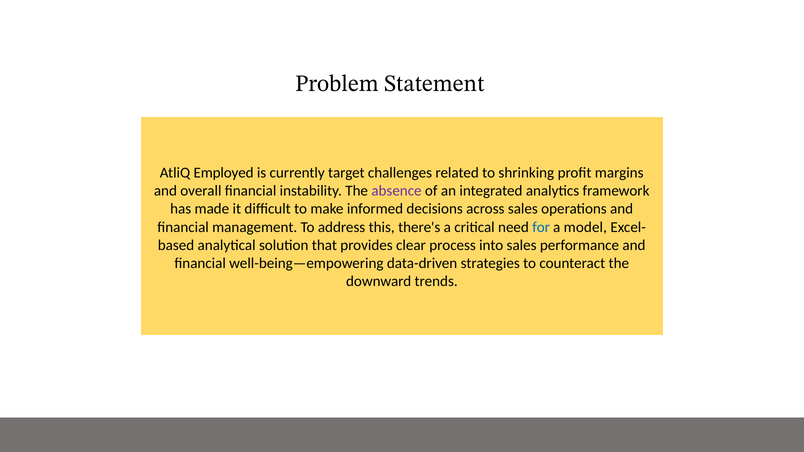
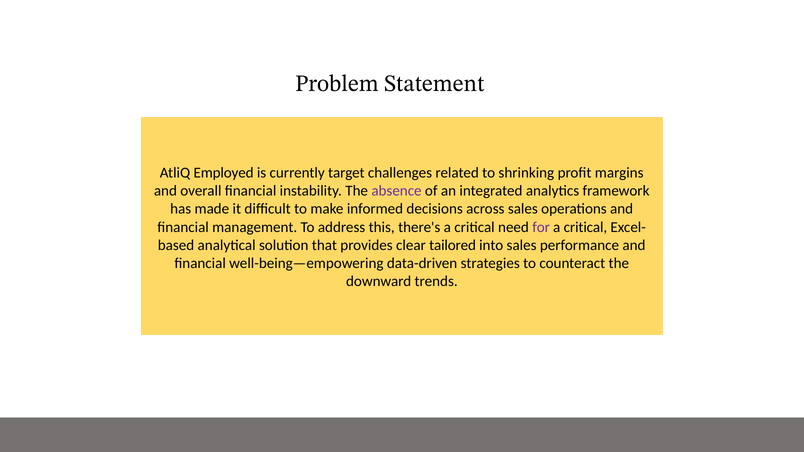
for colour: blue -> purple (541, 227)
model: model -> critical (585, 227)
process: process -> tailored (453, 245)
